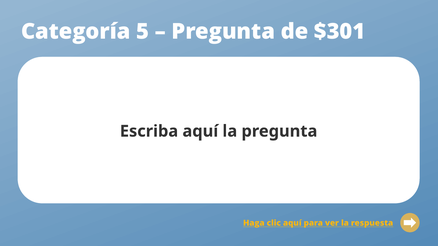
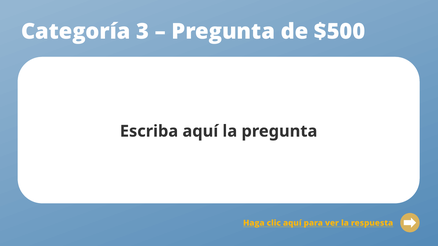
5: 5 -> 3 (143, 32)
$301: $301 -> $500 (340, 32)
